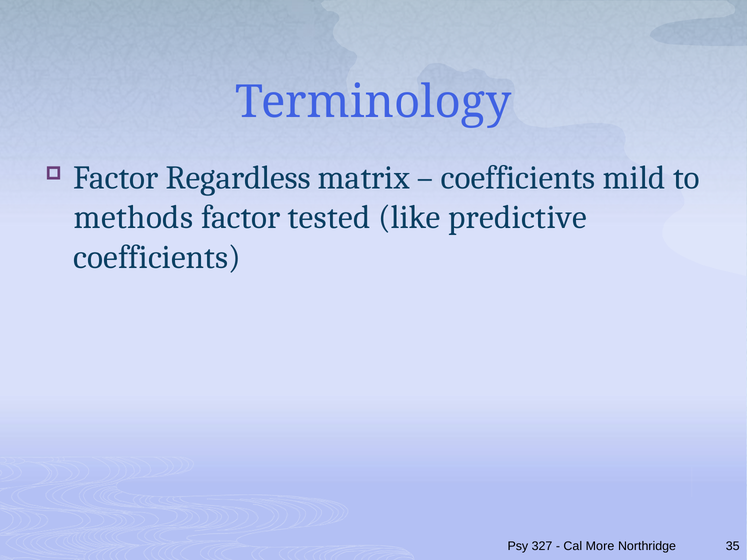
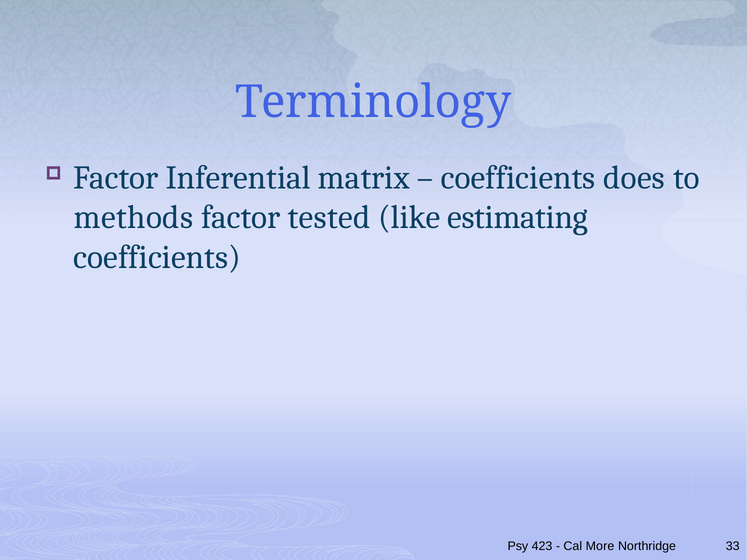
Regardless: Regardless -> Inferential (238, 178)
mild: mild -> does (634, 178)
predictive: predictive -> estimating (518, 217)
327: 327 -> 423 (542, 546)
35: 35 -> 33 (733, 546)
